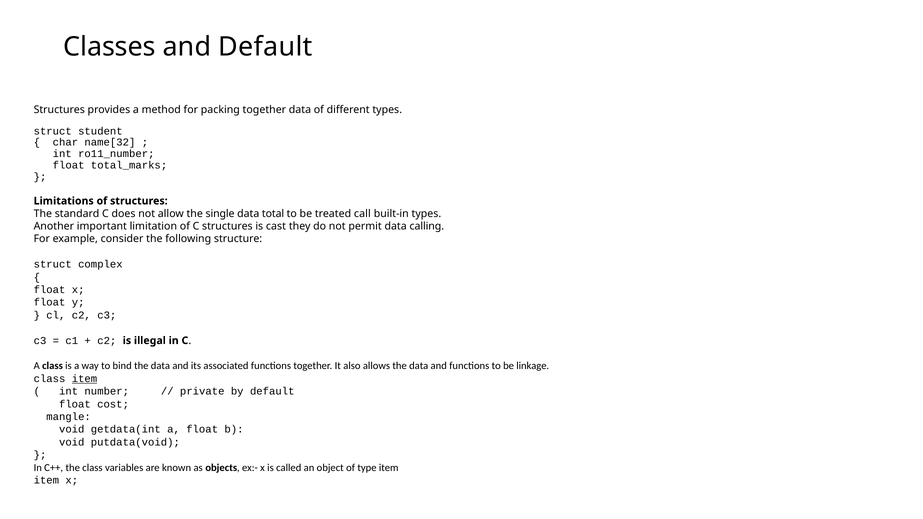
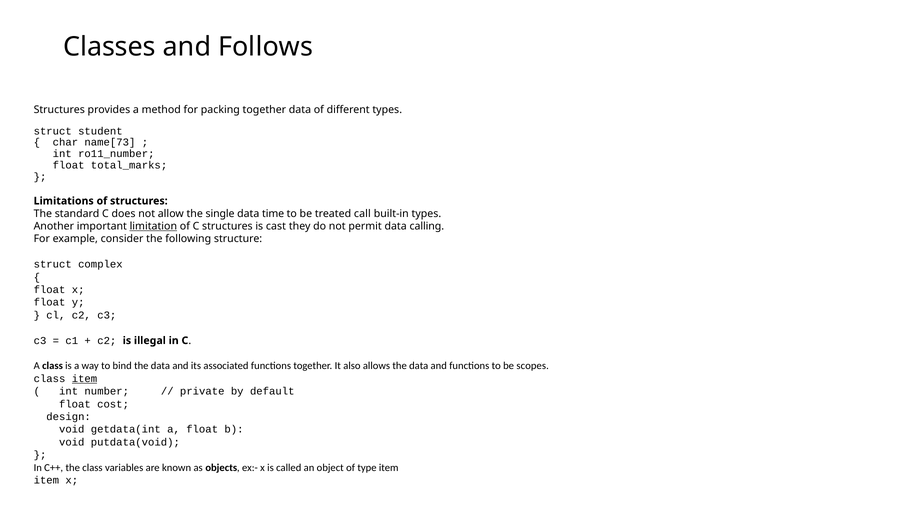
and Default: Default -> Follows (266, 47)
name[32: name[32 -> name[73 (110, 142)
total: total -> time (273, 214)
limitation underline: none -> present (153, 226)
linkage: linkage -> scopes (533, 366)
mangle: mangle -> design (69, 417)
